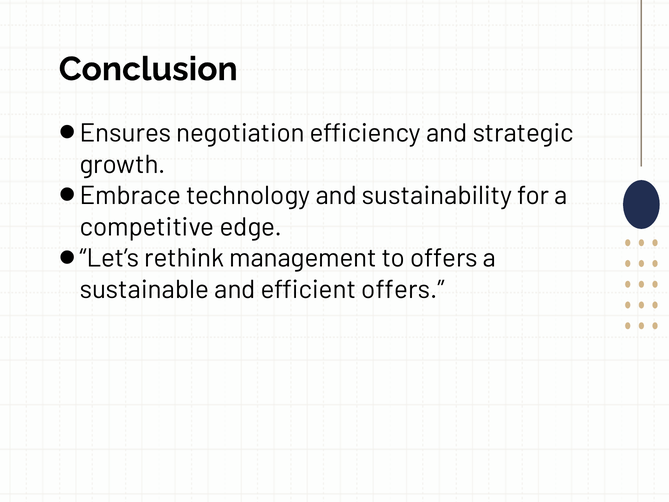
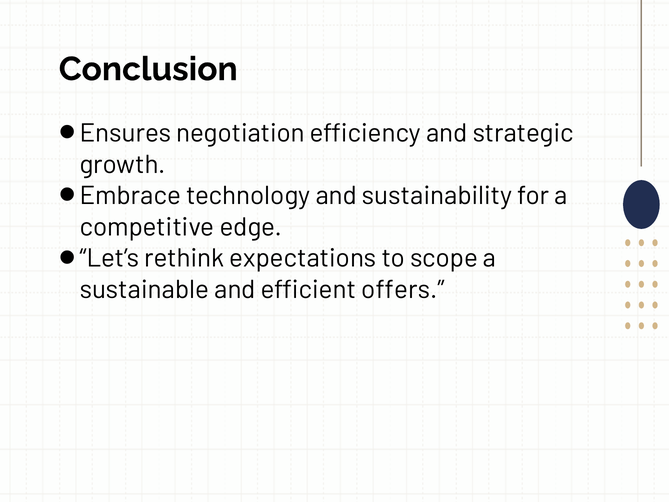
management: management -> expectations (303, 258)
to offers: offers -> scope (444, 258)
